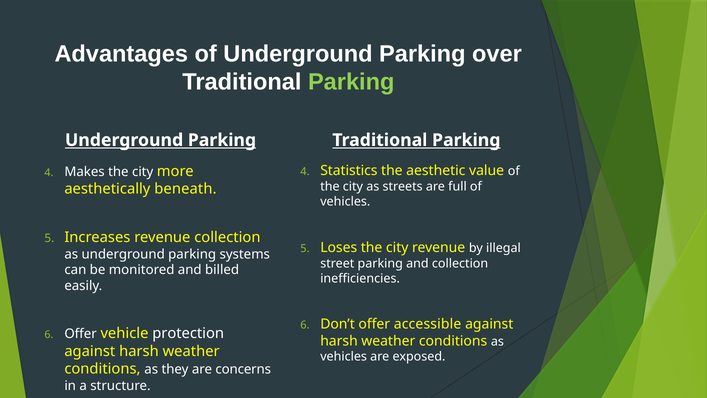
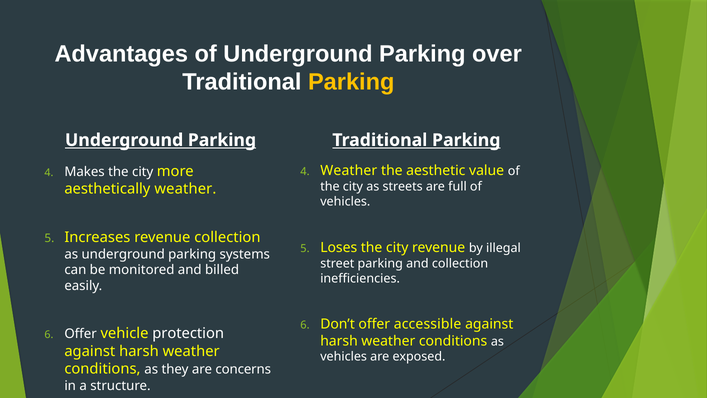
Parking colour: light green -> yellow (351, 82)
Statistics: Statistics -> Weather (349, 171)
aesthetically beneath: beneath -> weather (185, 189)
